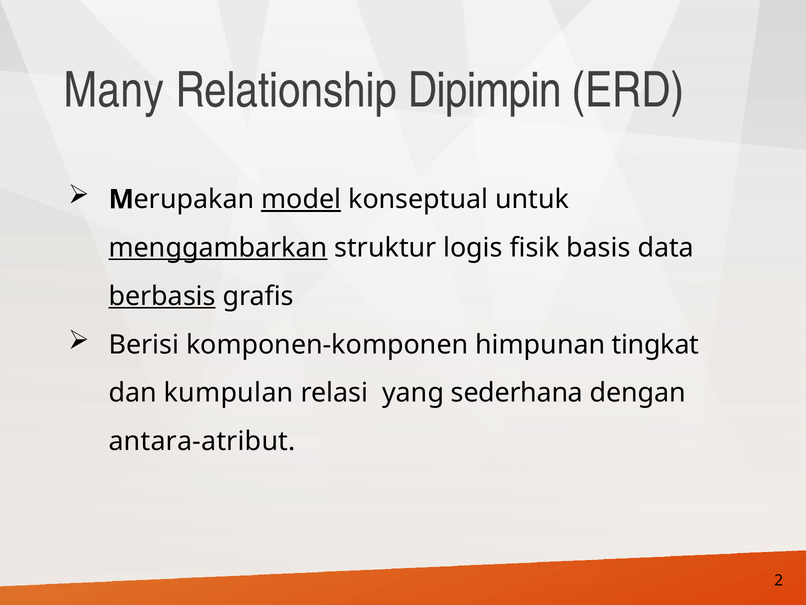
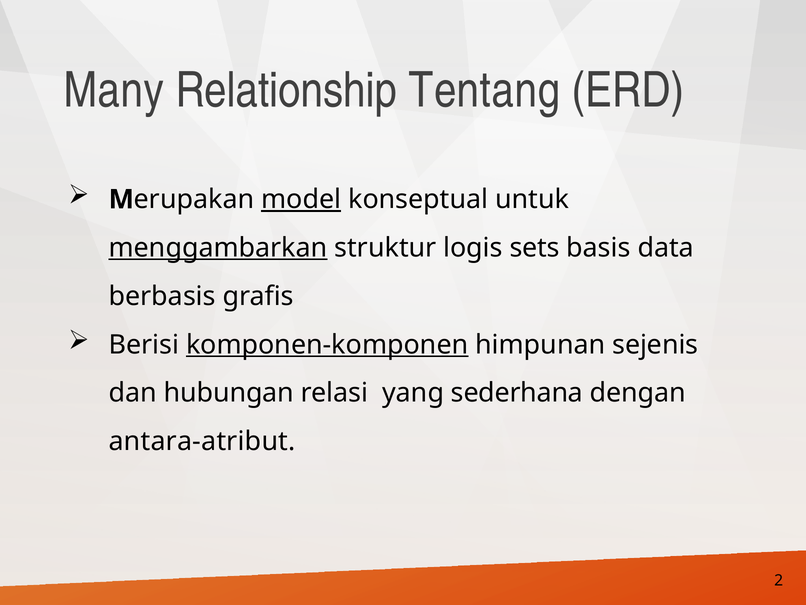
Dipimpin: Dipimpin -> Tentang (484, 90)
fisik: fisik -> sets (535, 248)
berbasis underline: present -> none (162, 296)
komponen-komponen underline: none -> present (327, 344)
tingkat: tingkat -> sejenis (655, 344)
kumpulan: kumpulan -> hubungan (229, 393)
